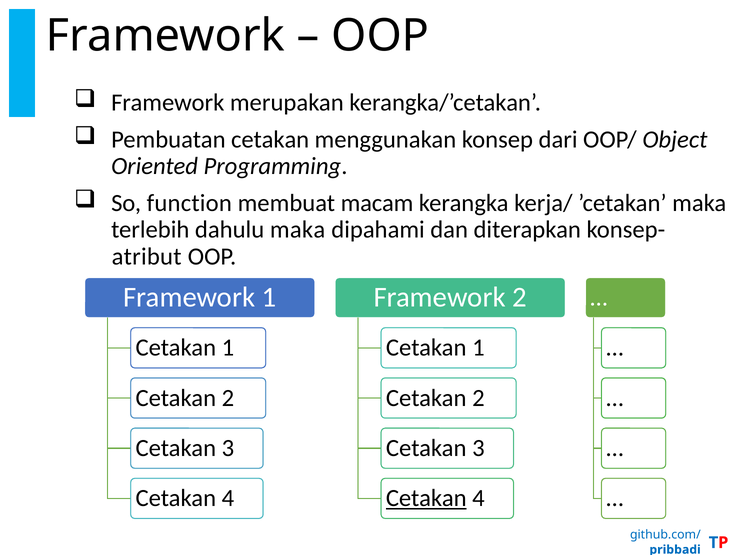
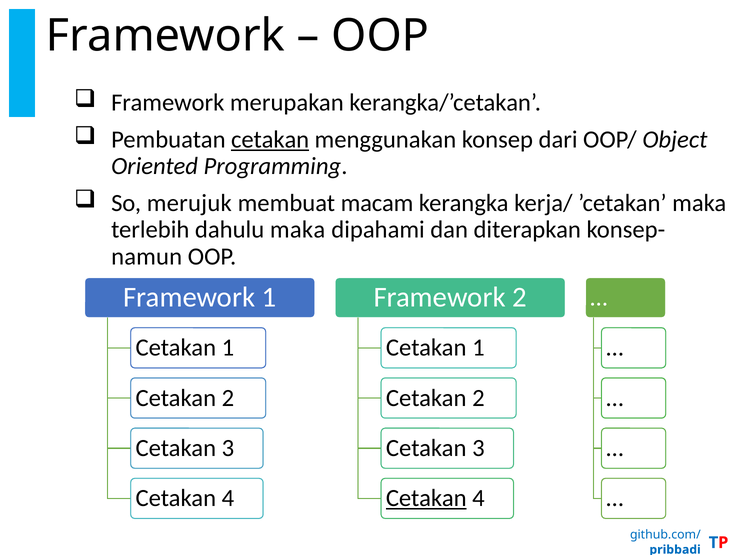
cetakan underline: none -> present (270, 140)
function: function -> merujuk (189, 203)
atribut: atribut -> namun (147, 256)
